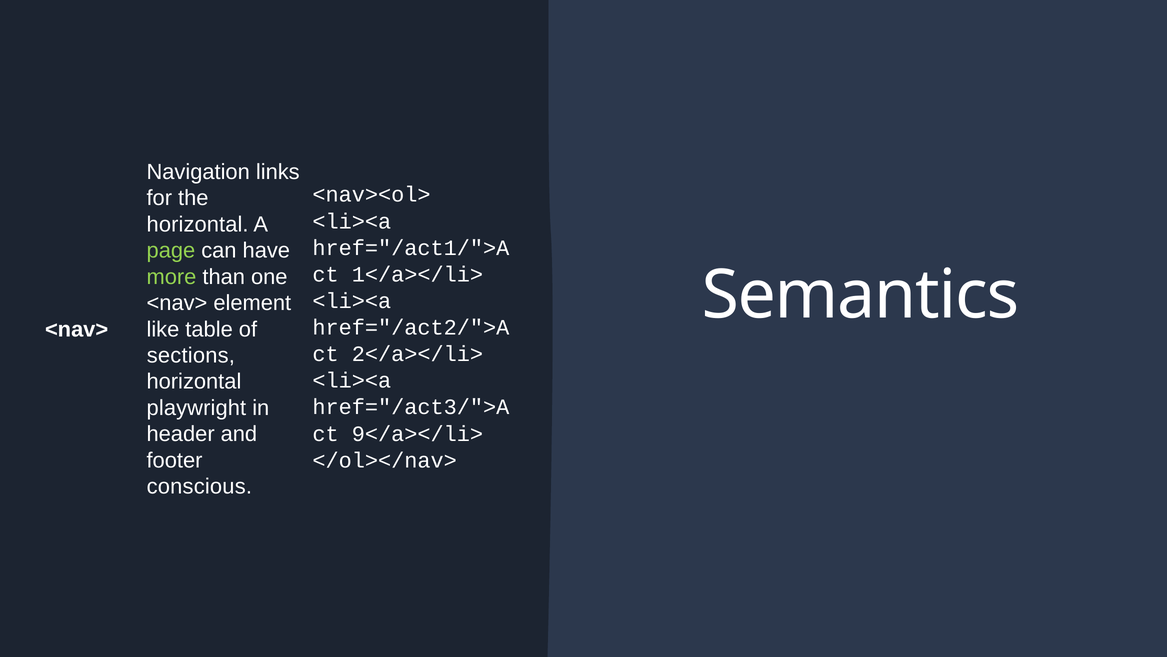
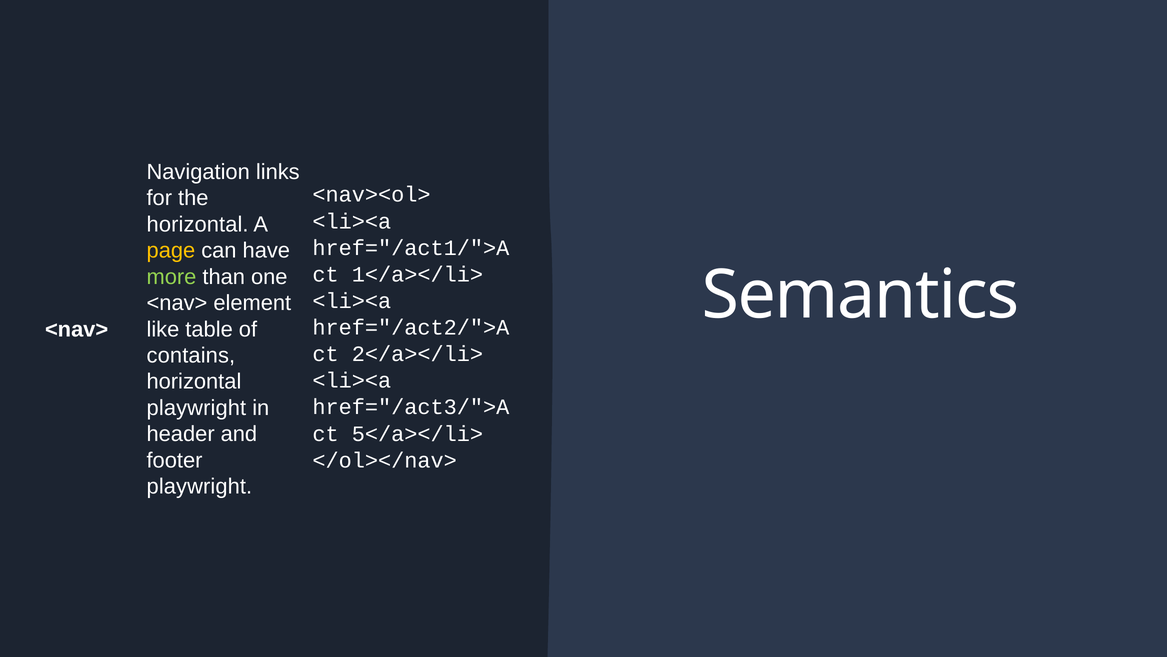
page colour: light green -> yellow (171, 250)
sections: sections -> contains (191, 355)
9</a></li>: 9</a></li> -> 5</a></li> (417, 433)
conscious: conscious -> playwright (199, 486)
